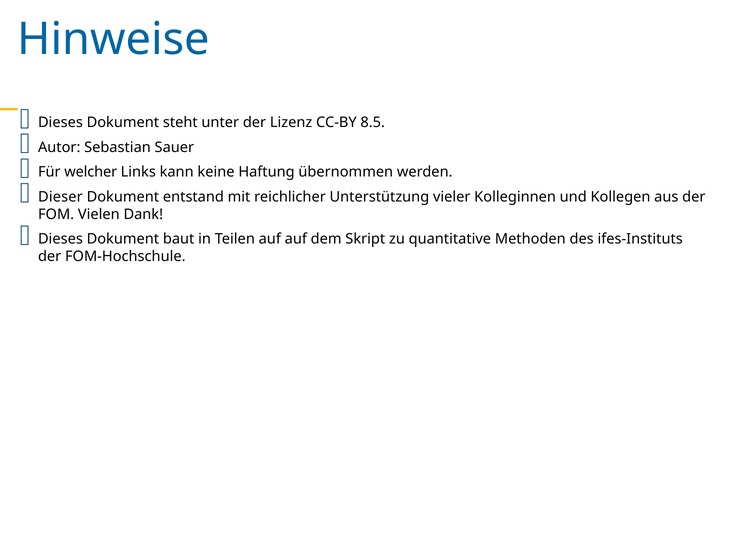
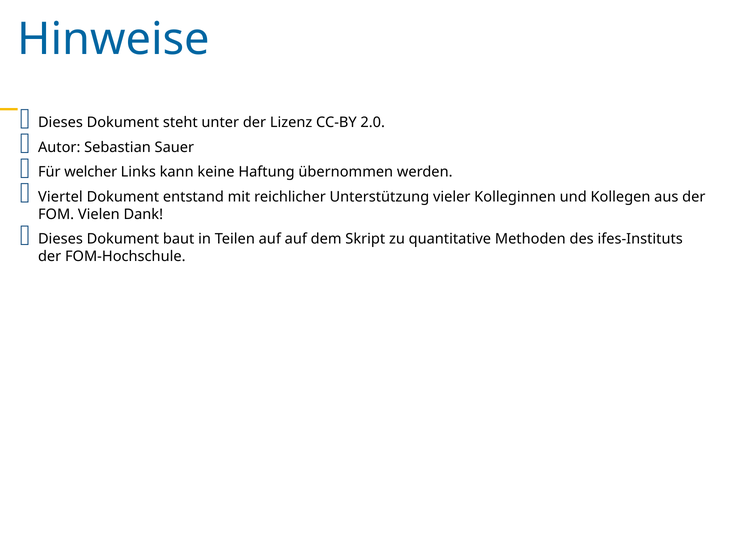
8.5: 8.5 -> 2.0 (373, 123)
Dieser: Dieser -> Viertel (60, 197)
